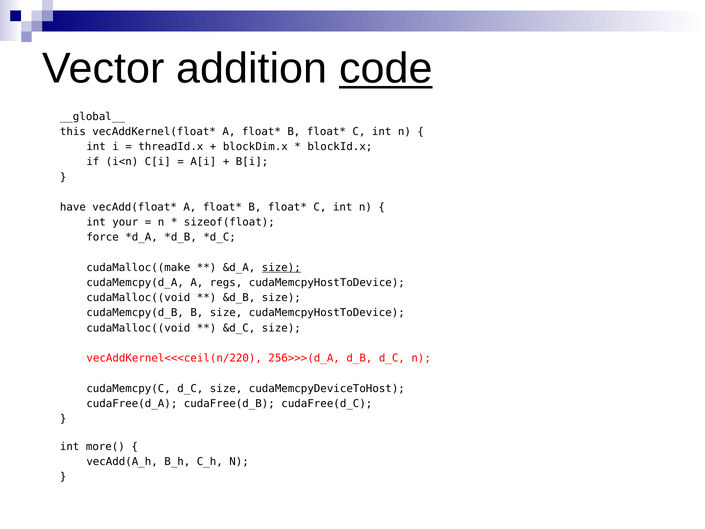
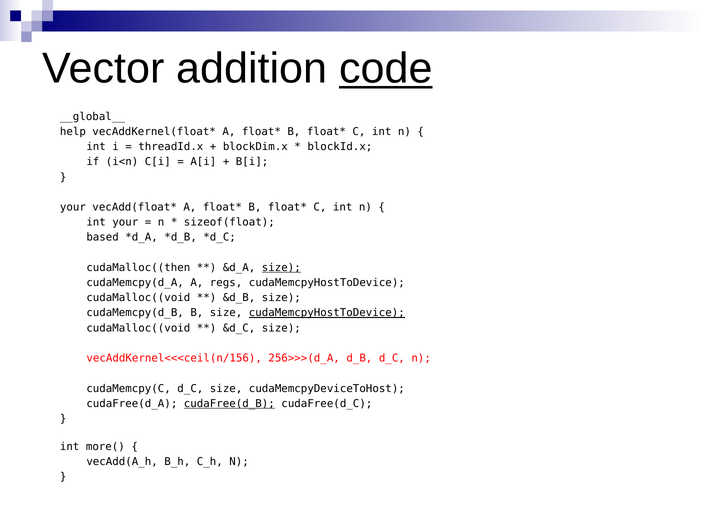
this: this -> help (73, 132)
have: have -> your (73, 207)
force: force -> based (103, 237)
cudaMalloc((make: cudaMalloc((make -> cudaMalloc((then (138, 267)
cudaMemcpyHostToDevice underline: none -> present (327, 313)
vecAddKernel<<<ceil(n/220: vecAddKernel<<<ceil(n/220 -> vecAddKernel<<<ceil(n/156 (174, 358)
cudaFree(d_B underline: none -> present (229, 403)
